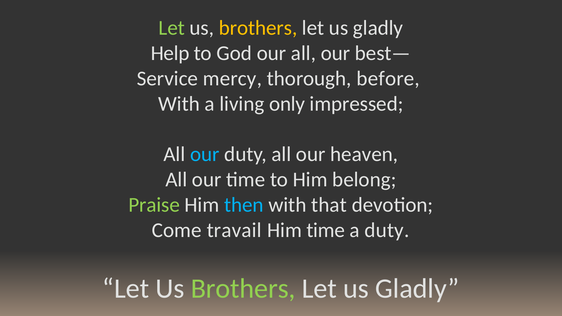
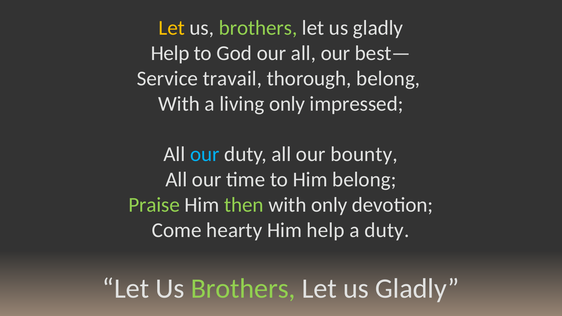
Let colour: light green -> yellow (172, 28)
brothers colour: yellow -> light green (258, 28)
mercy: mercy -> travail (232, 79)
thorough before: before -> belong (388, 79)
heaven: heaven -> bounty (364, 154)
then colour: light blue -> light green (244, 205)
with that: that -> only (329, 205)
travail: travail -> hearty (234, 230)
Him time: time -> help (326, 230)
